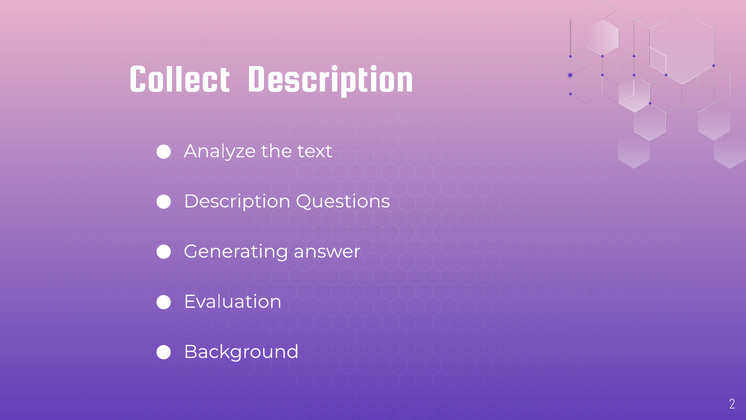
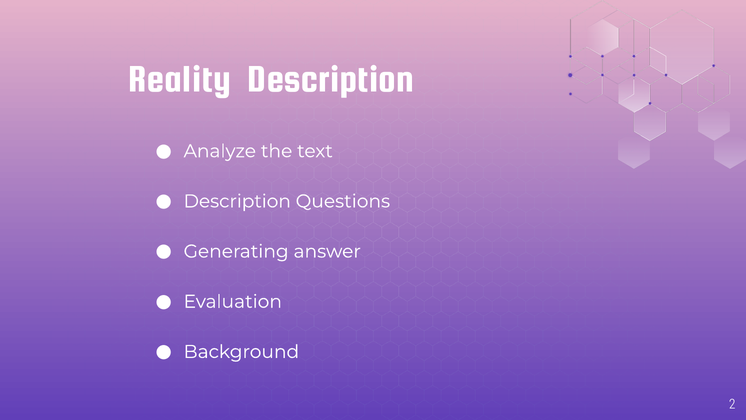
Collect: Collect -> Reality (180, 79)
